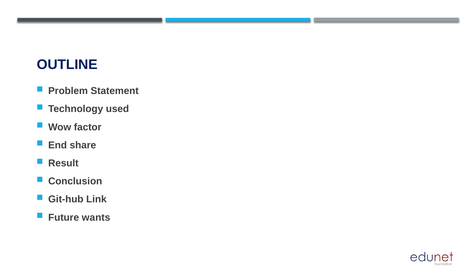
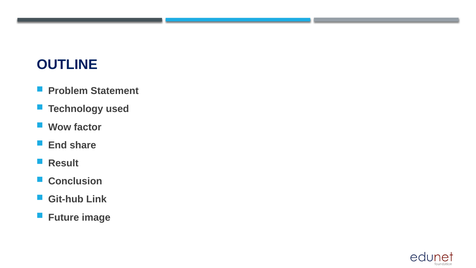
wants: wants -> image (96, 217)
